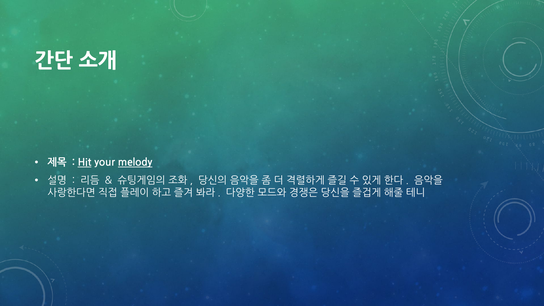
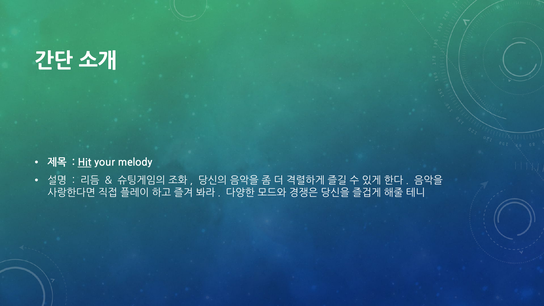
melody underline: present -> none (135, 163)
